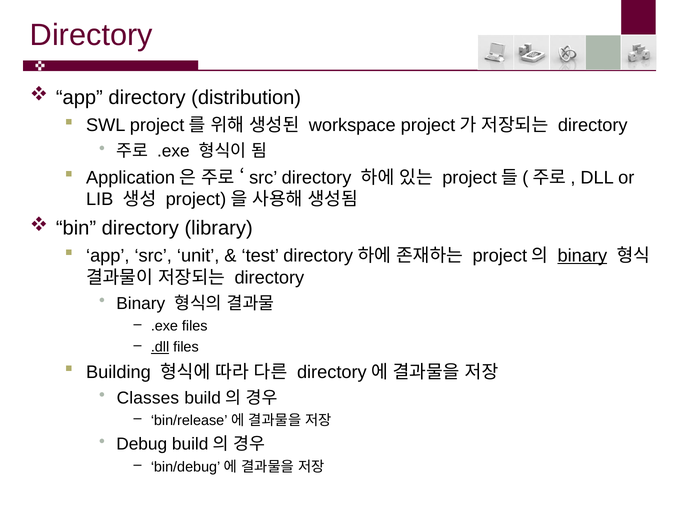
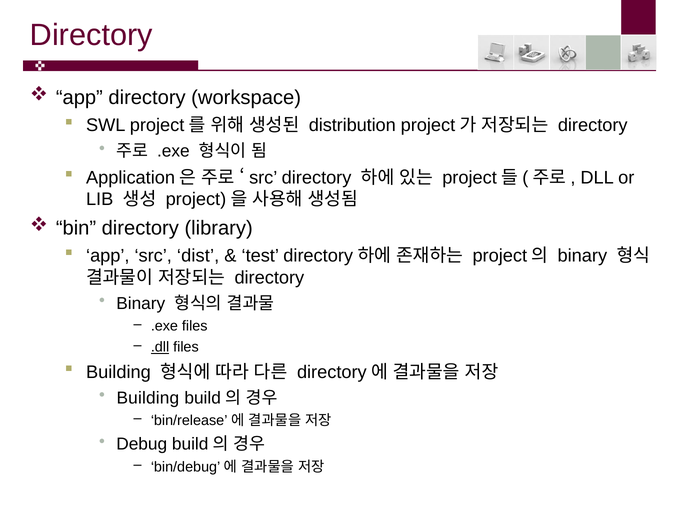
distribution: distribution -> workspace (246, 98)
workspace: workspace -> distribution (352, 125)
unit: unit -> dist (198, 256)
binary underline: present -> none (582, 256)
Classes: Classes -> Building (148, 398)
